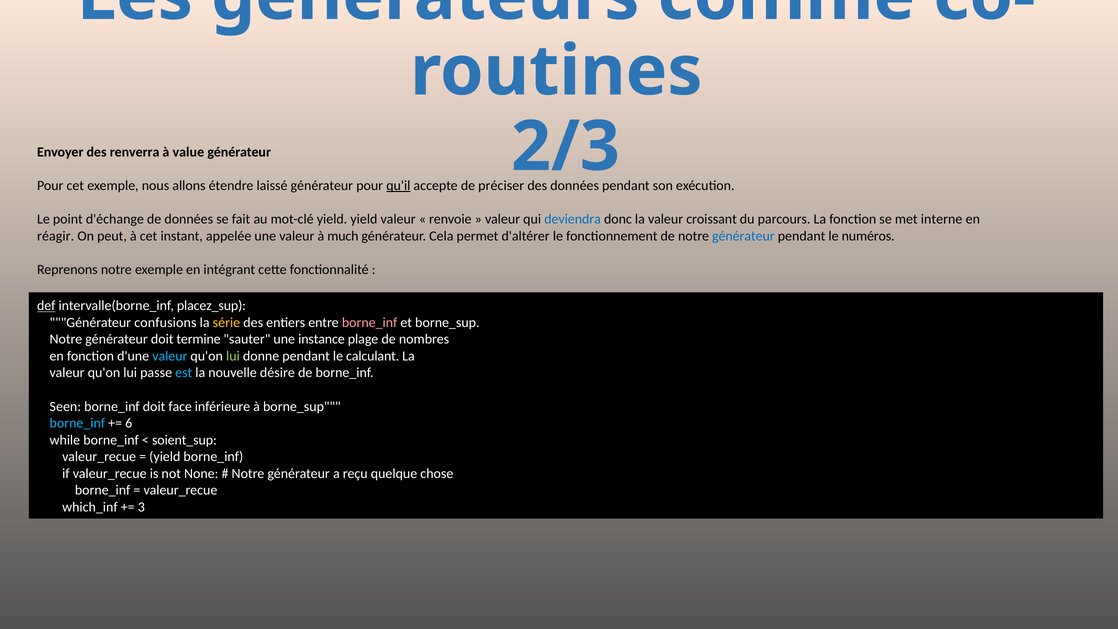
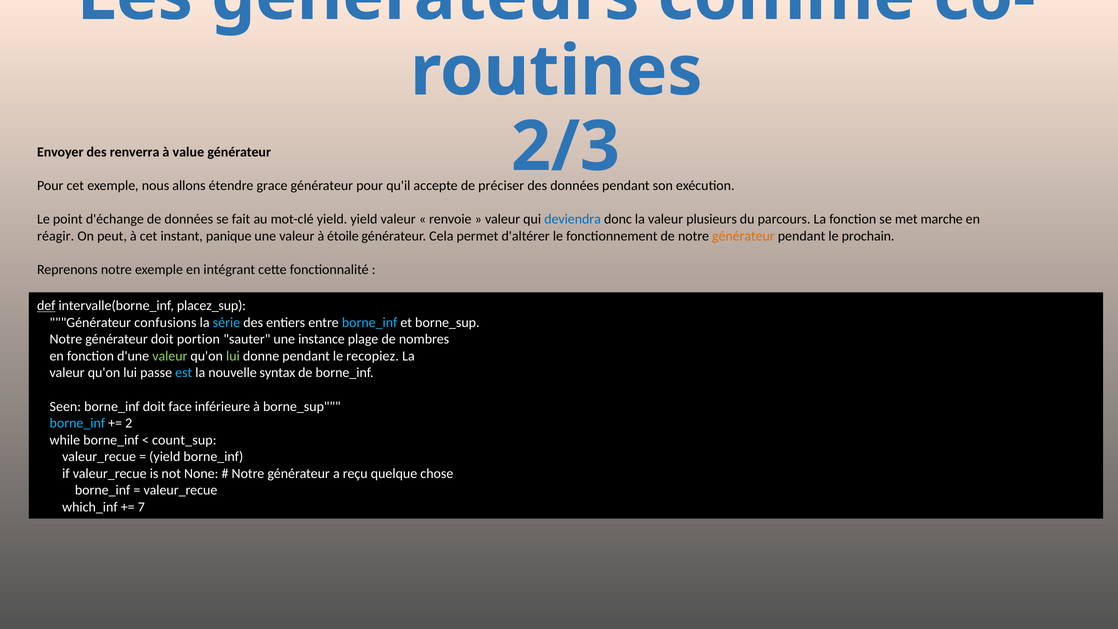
laissé: laissé -> grace (272, 186)
qu'il underline: present -> none (398, 186)
croissant: croissant -> plusieurs (712, 219)
interne: interne -> marche (942, 219)
appelée: appelée -> panique (229, 236)
much: much -> étoile (343, 236)
générateur colour: blue -> orange (743, 236)
numéros: numéros -> prochain (868, 236)
série colour: yellow -> light blue (226, 322)
borne_inf colour: pink -> light blue (370, 322)
termine: termine -> portion (198, 339)
valeur colour: light blue -> light green (170, 356)
calculant: calculant -> recopiez (373, 356)
désire: désire -> syntax (278, 373)
6: 6 -> 2 (129, 423)
soient_sup: soient_sup -> count_sup (184, 440)
3: 3 -> 7 (141, 507)
